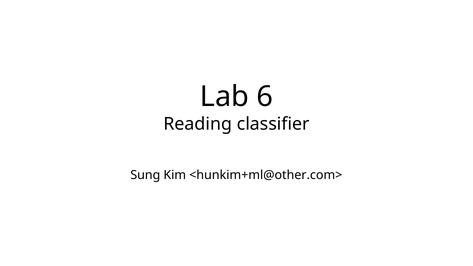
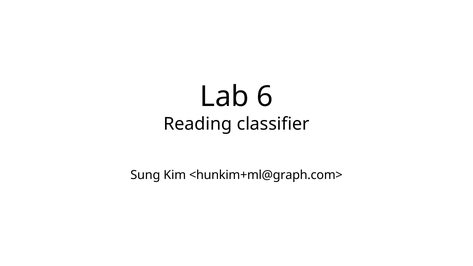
<hunkim+ml@other.com>: <hunkim+ml@other.com> -> <hunkim+ml@graph.com> (266, 175)
